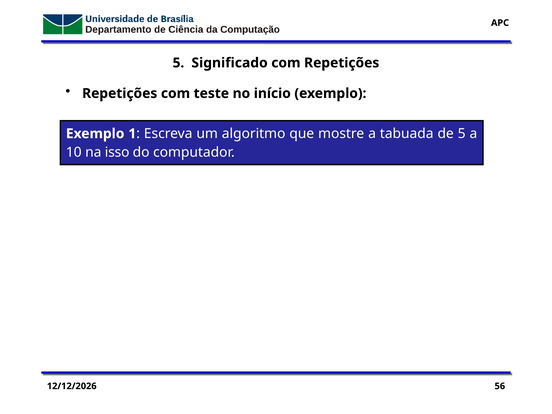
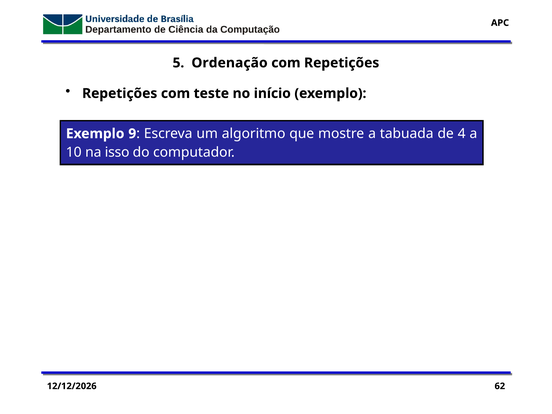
Significado: Significado -> Ordenação (230, 63)
1: 1 -> 9 (132, 134)
de 5: 5 -> 4 (462, 134)
56: 56 -> 62 (500, 386)
